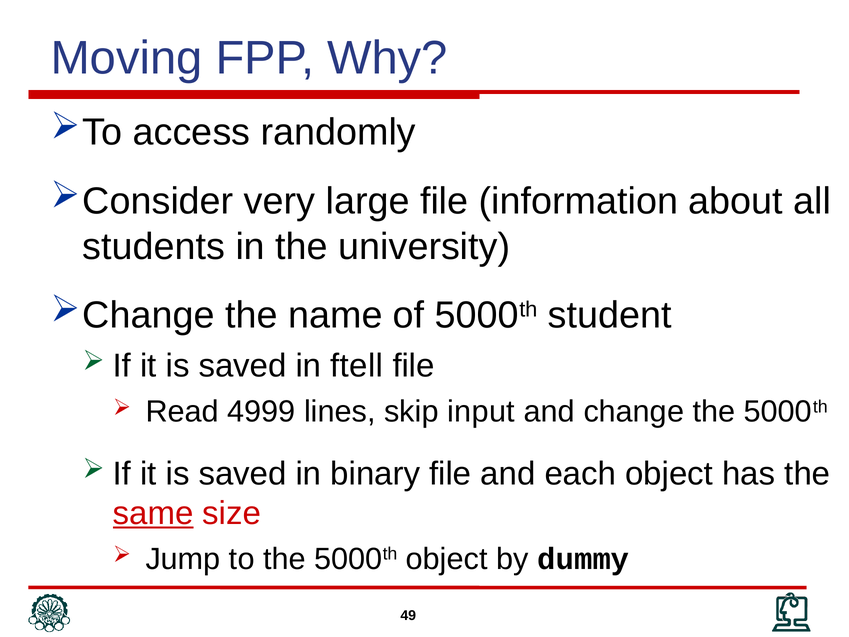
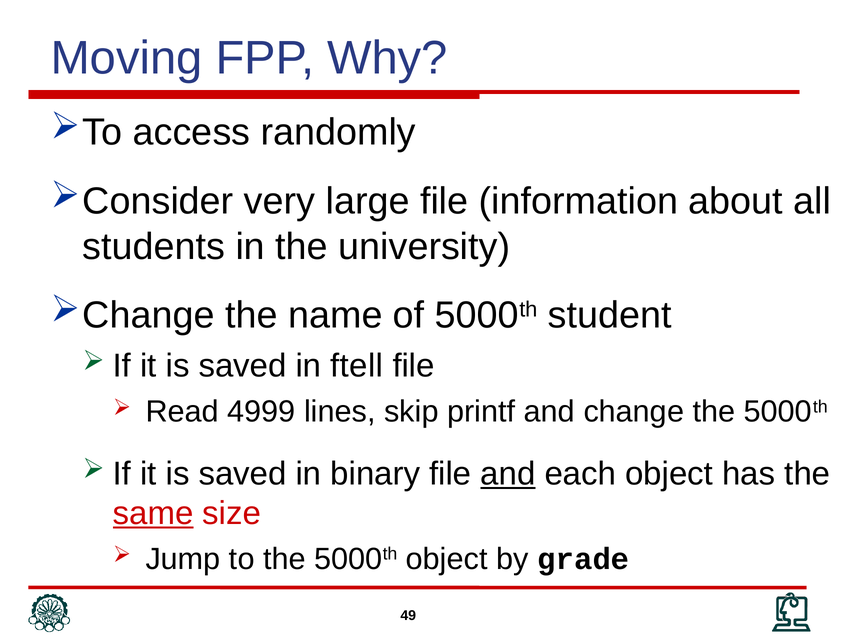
input: input -> printf (481, 411)
and underline: none -> present (508, 474)
dummy: dummy -> grade (583, 559)
